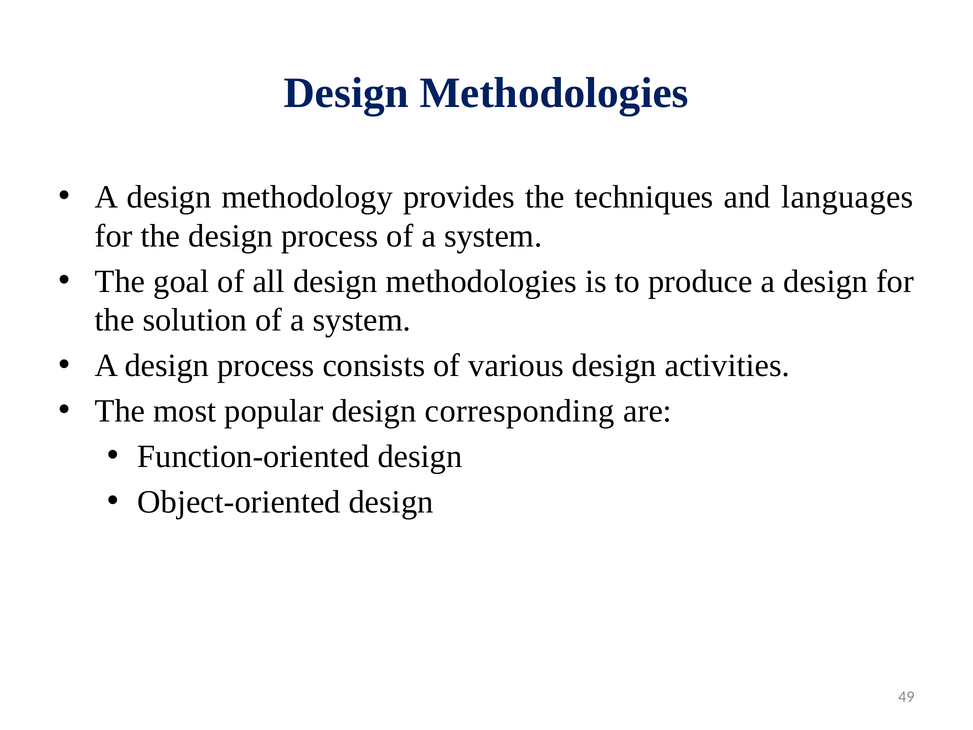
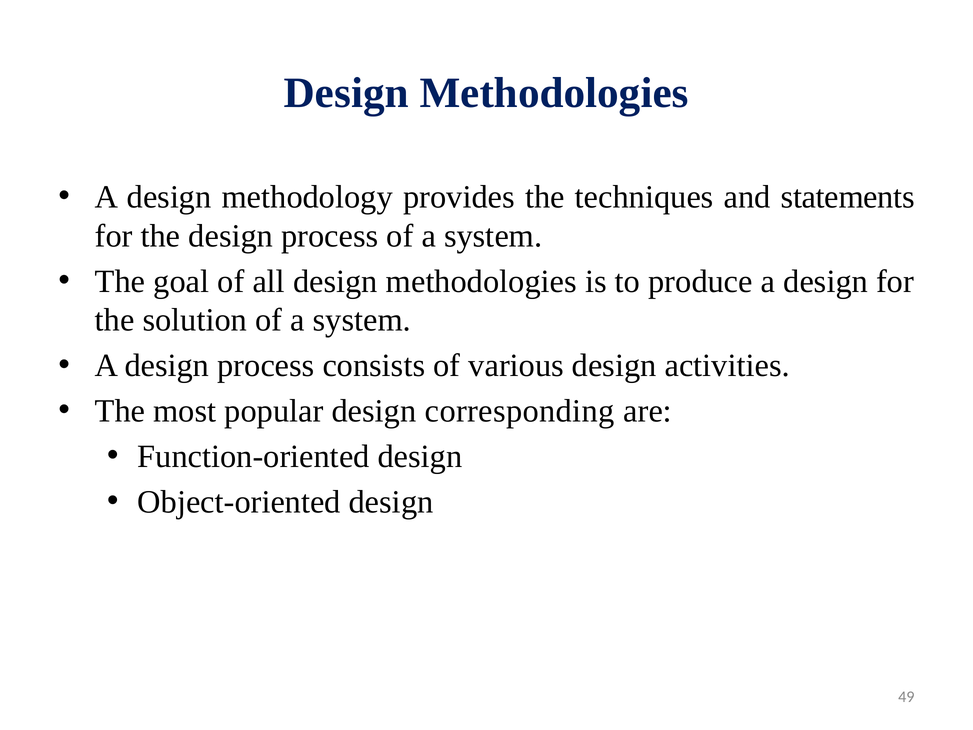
languages: languages -> statements (848, 197)
